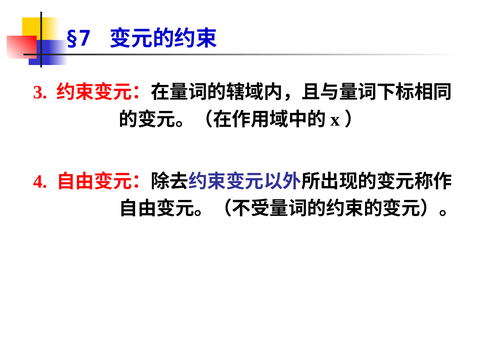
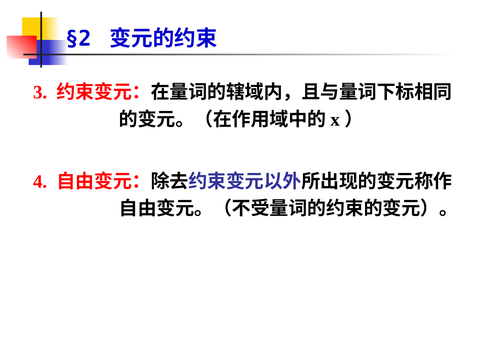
§7: §7 -> §2 (78, 39)
